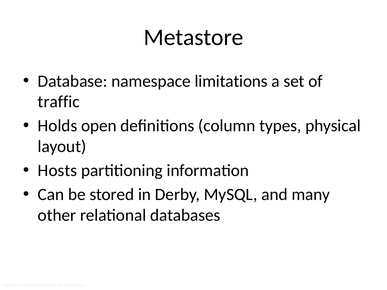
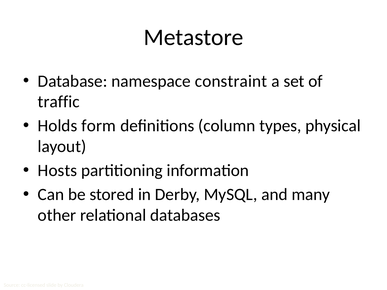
limitations: limitations -> constraint (231, 81)
open: open -> form (99, 126)
